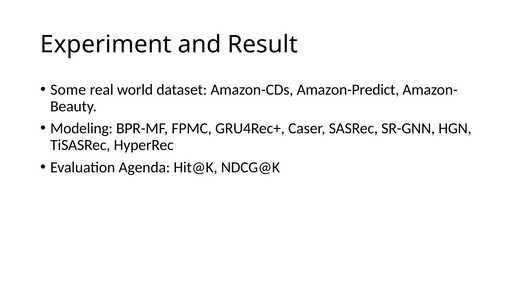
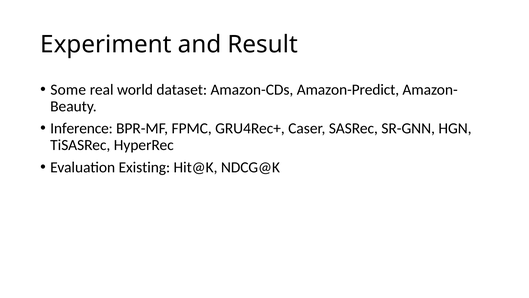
Modeling: Modeling -> Inference (82, 128)
Agenda: Agenda -> Existing (144, 167)
